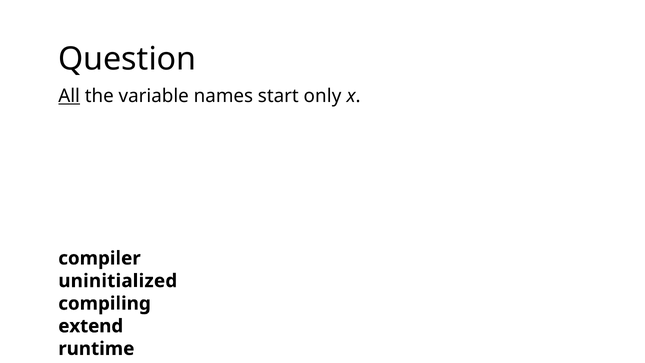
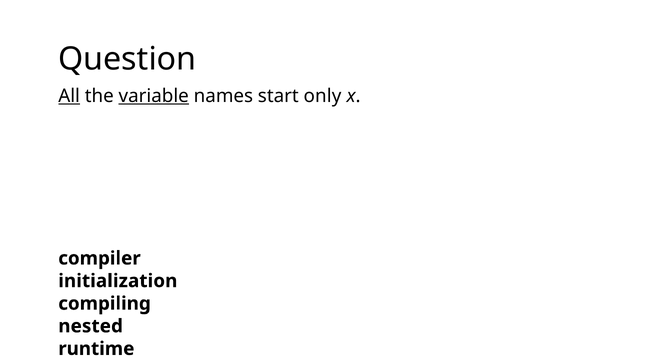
variable underline: none -> present (154, 96)
uninitialized: uninitialized -> initialization (118, 281)
extend: extend -> nested (91, 326)
